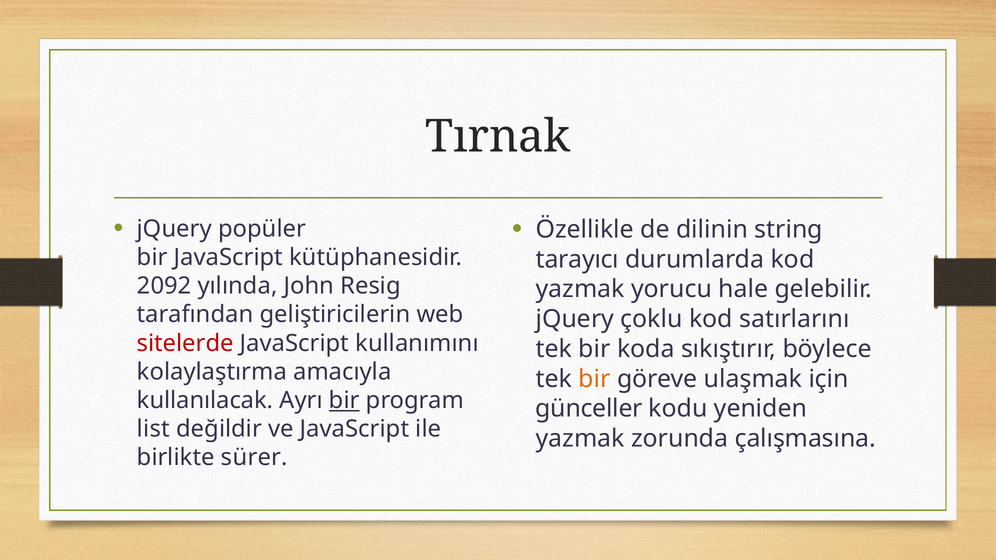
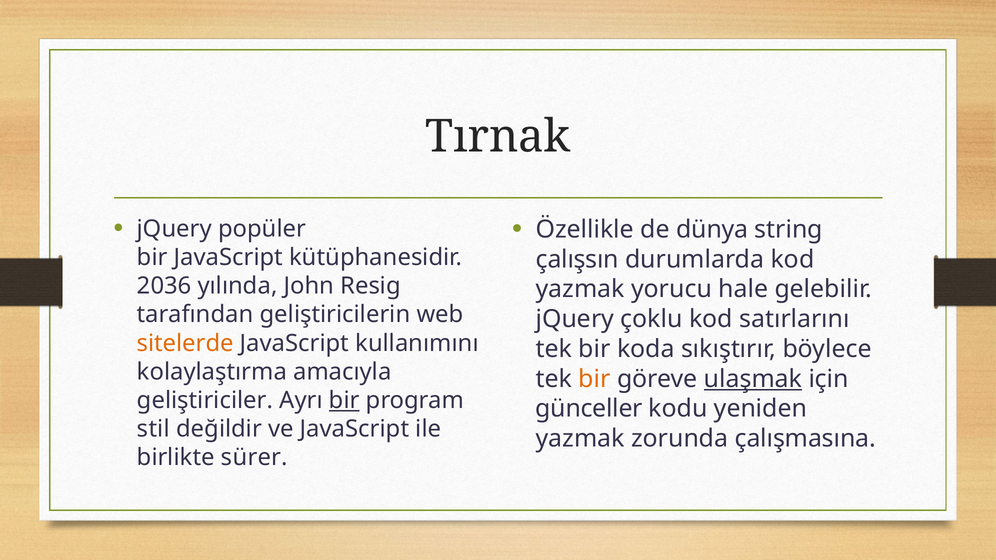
dilinin: dilinin -> dünya (712, 230)
tarayıcı: tarayıcı -> çalışsın (577, 259)
2092: 2092 -> 2036 (164, 286)
sitelerde colour: red -> orange (185, 343)
ulaşmak underline: none -> present (753, 379)
kullanılacak: kullanılacak -> geliştiriciler (205, 401)
list: list -> stil (153, 429)
